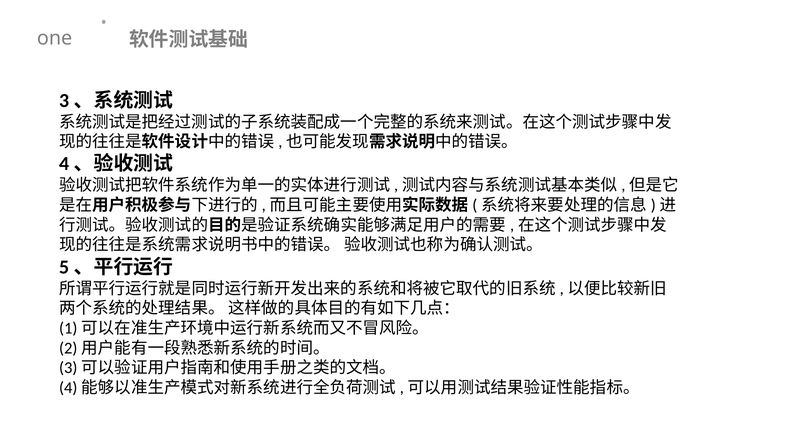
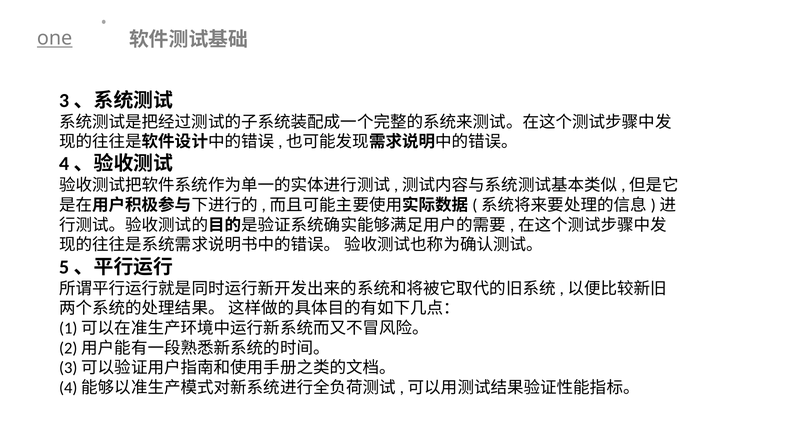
one underline: none -> present (55, 38)
